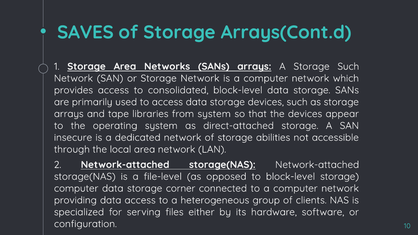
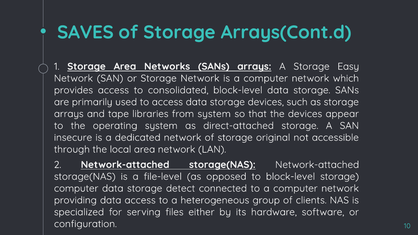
Storage Such: Such -> Easy (348, 66)
abilities: abilities -> original (273, 138)
corner: corner -> detect (181, 188)
